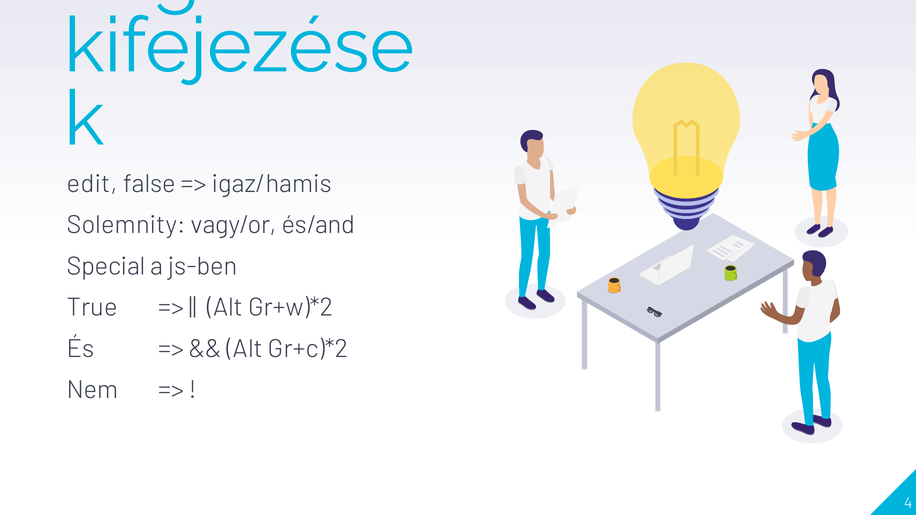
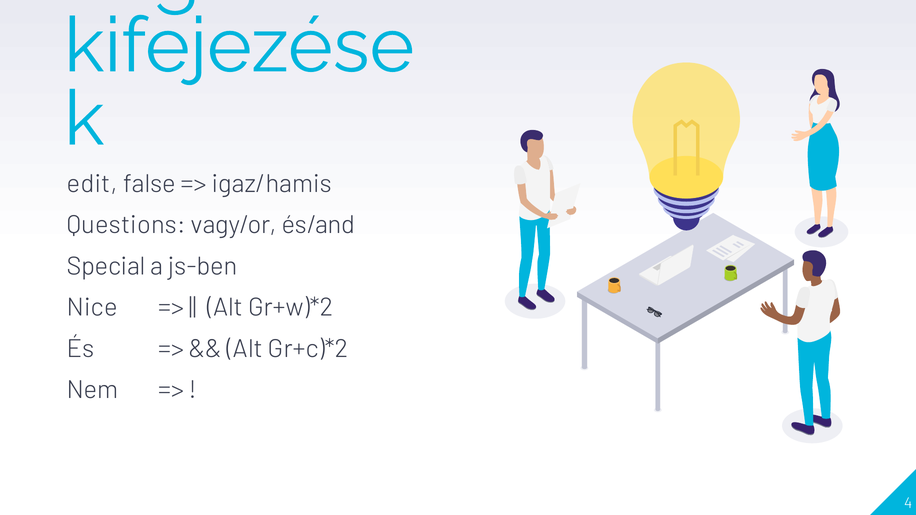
Solemnity: Solemnity -> Questions (126, 225)
True: True -> Nice (92, 308)
